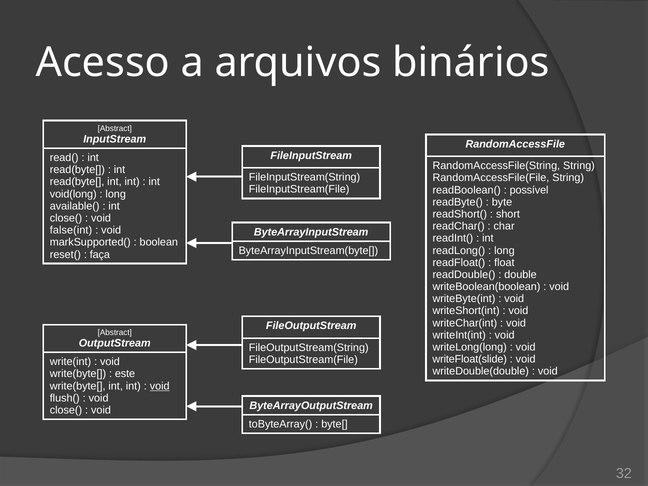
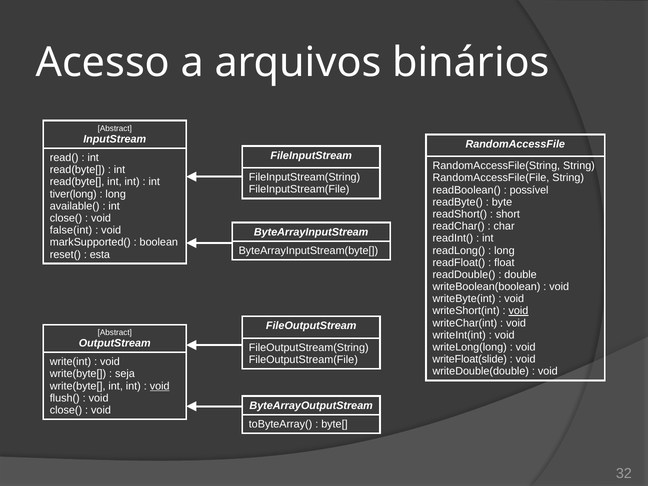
void(long: void(long -> tiver(long (73, 194)
faça: faça -> esta (100, 254)
void underline: none -> present (518, 311)
este: este -> seja (125, 374)
